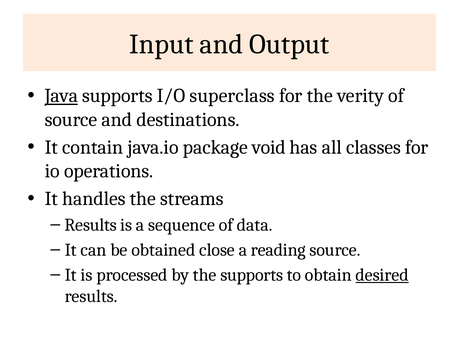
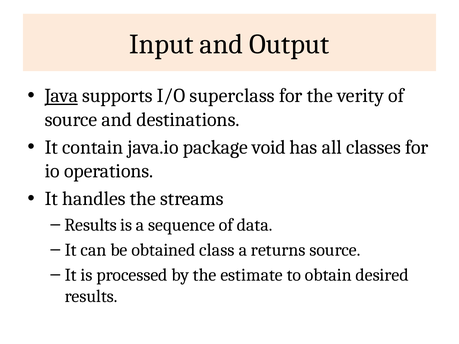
close: close -> class (217, 250)
reading: reading -> returns (278, 250)
the supports: supports -> estimate (252, 275)
desired underline: present -> none (382, 275)
